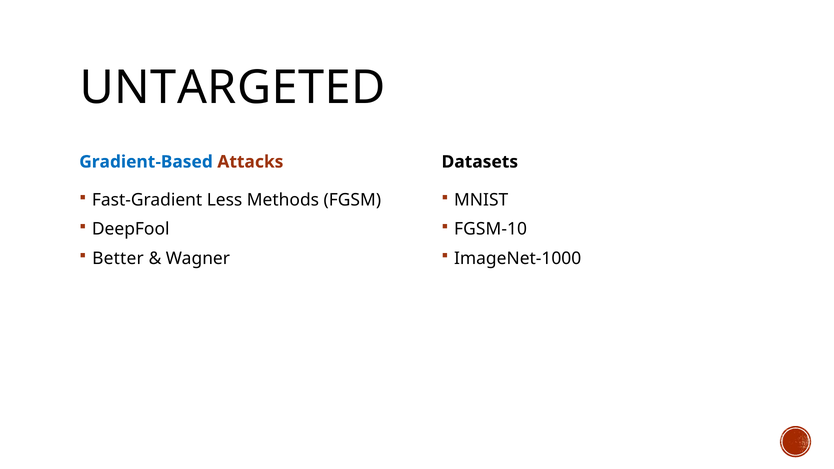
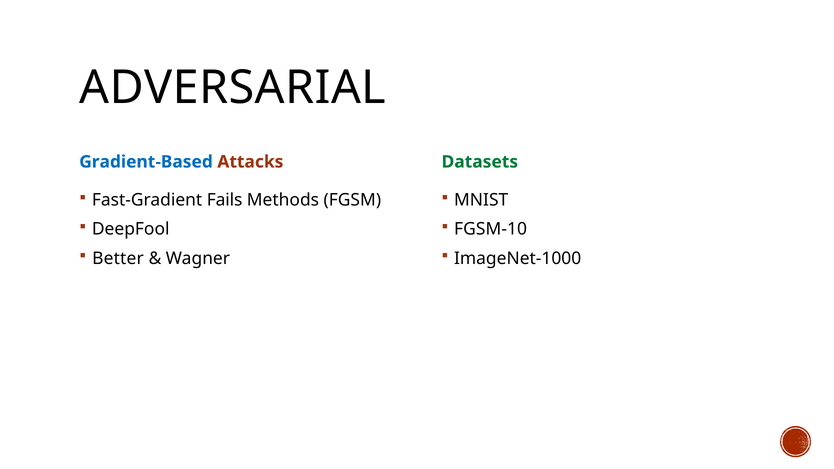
UNTARGETED: UNTARGETED -> ADVERSARIAL (233, 88)
Datasets colour: black -> green (480, 162)
Less: Less -> Fails (225, 200)
